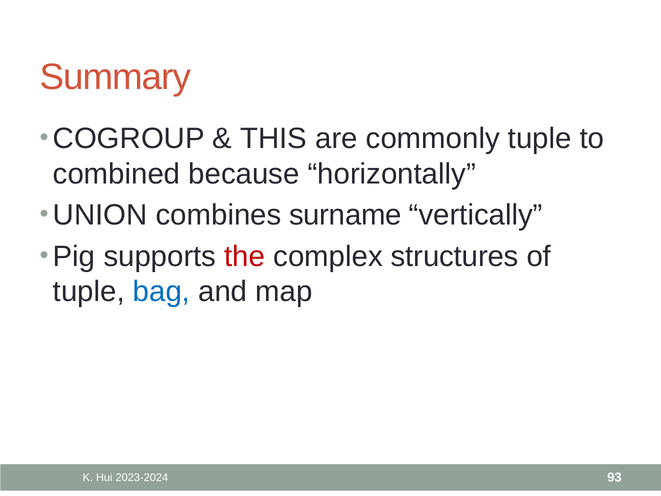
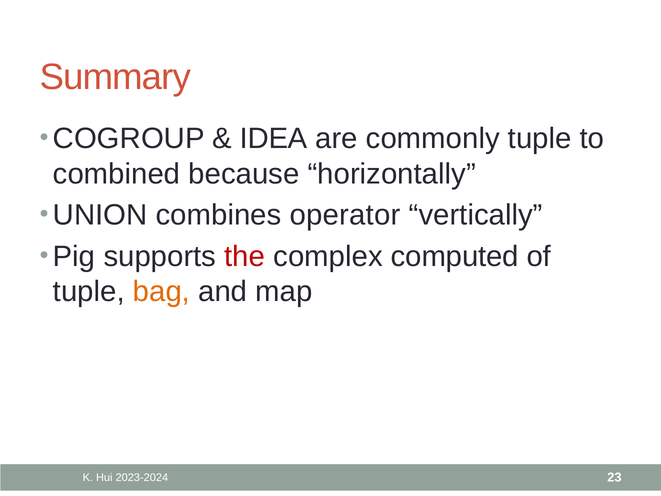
THIS: THIS -> IDEA (274, 139)
surname: surname -> operator (345, 215)
structures: structures -> computed (455, 256)
bag colour: blue -> orange (161, 292)
93: 93 -> 23 (614, 477)
